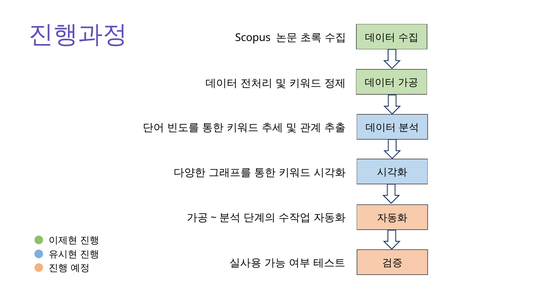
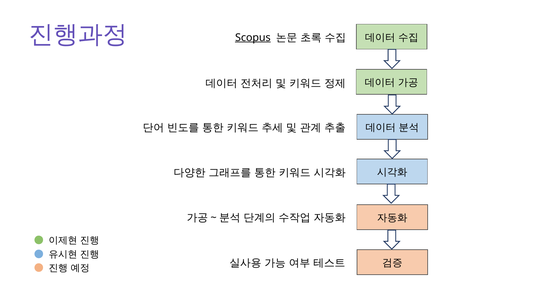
Scopus underline: none -> present (253, 37)
